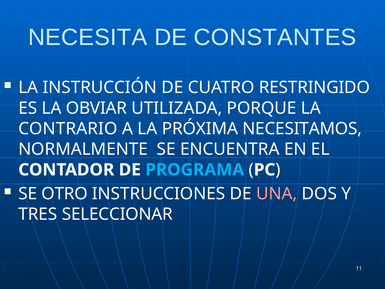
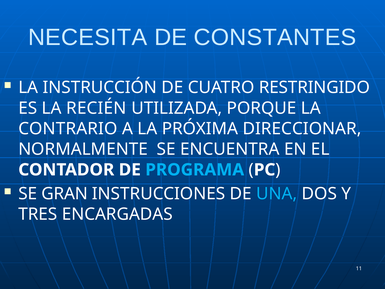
OBVIAR: OBVIAR -> RECIÉN (96, 108)
NECESITAMOS: NECESITAMOS -> DIRECCIONAR (302, 129)
OTRO: OTRO -> GRAN (65, 194)
UNA colour: pink -> light blue (277, 194)
SELECCIONAR: SELECCIONAR -> ENCARGADAS (117, 214)
